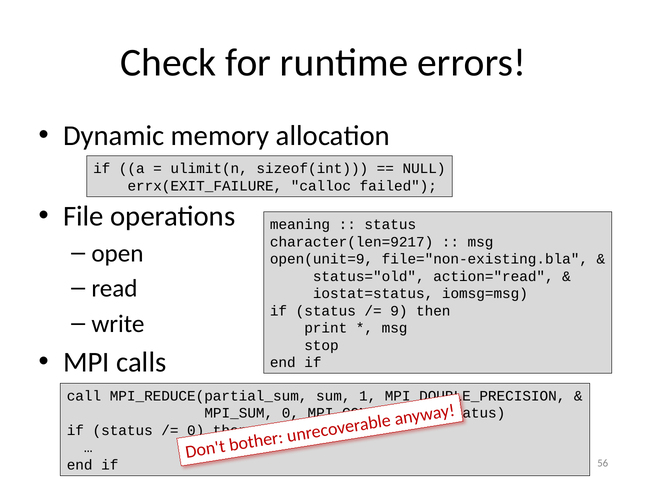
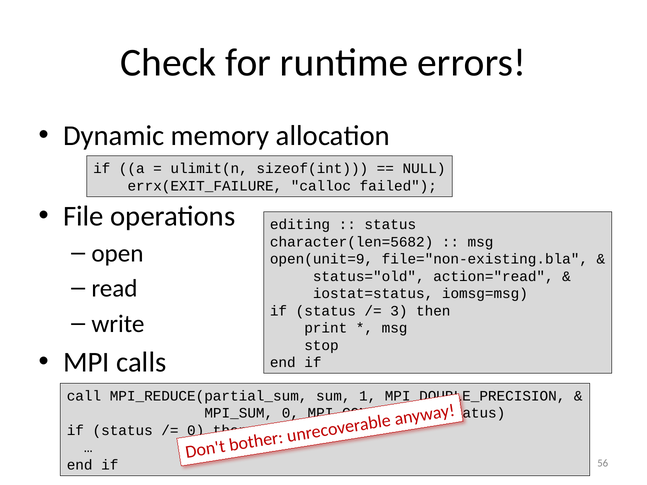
meaning: meaning -> editing (300, 225)
character(len=9217: character(len=9217 -> character(len=5682 (352, 242)
9: 9 -> 3 (399, 311)
